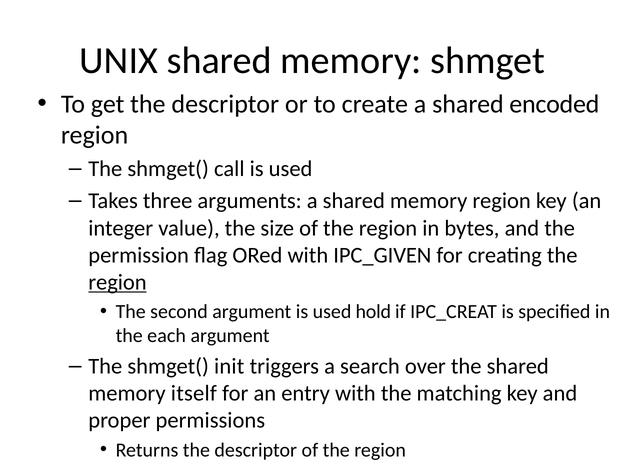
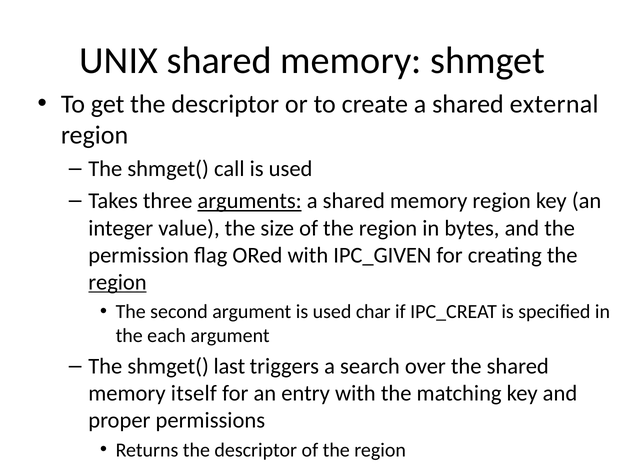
encoded: encoded -> external (554, 104)
arguments underline: none -> present (250, 201)
hold: hold -> char (373, 312)
init: init -> last (229, 366)
